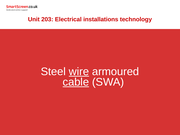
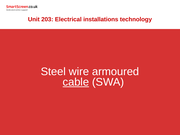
wire underline: present -> none (79, 72)
